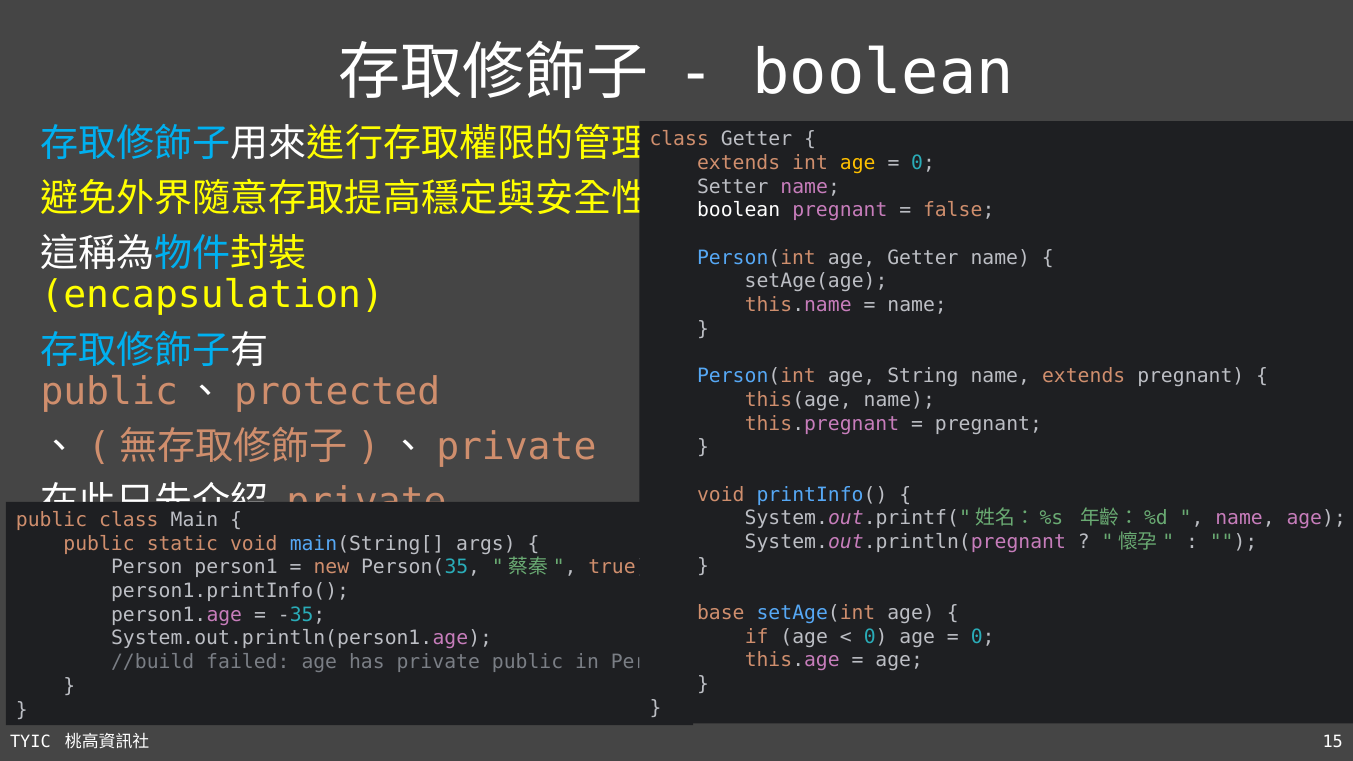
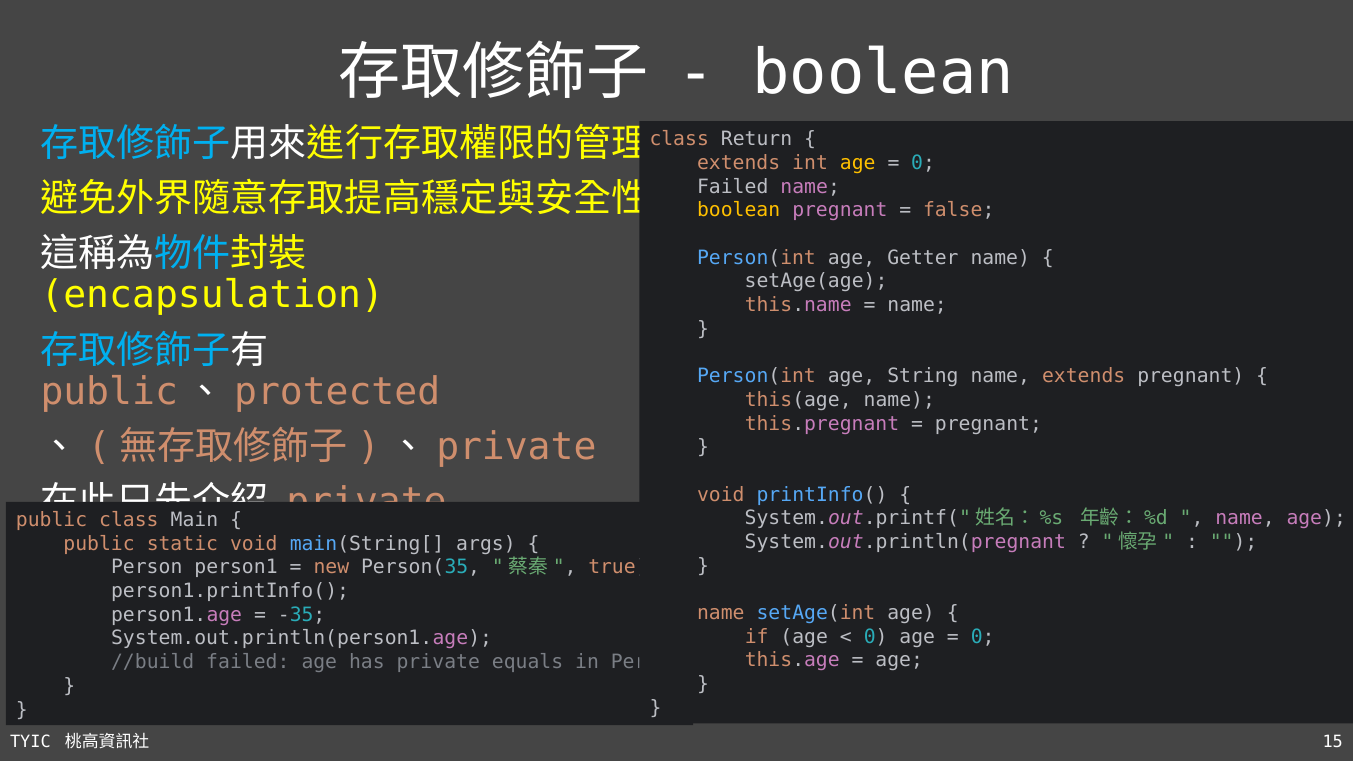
class Getter: Getter -> Return (757, 139)
Setter: Setter -> Failed (733, 187)
boolean colour: white -> yellow (739, 210)
base: base -> name (721, 613)
private public: public -> equals (528, 662)
